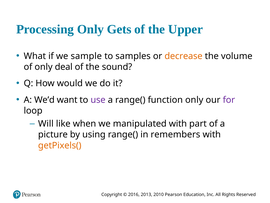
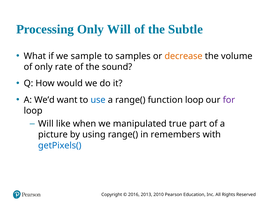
Only Gets: Gets -> Will (119, 29)
Upper: Upper -> Subtle (186, 29)
deal: deal -> rate (64, 67)
use colour: purple -> blue (98, 100)
function only: only -> loop (194, 100)
manipulated with: with -> true (178, 123)
getPixels( colour: orange -> blue (60, 145)
